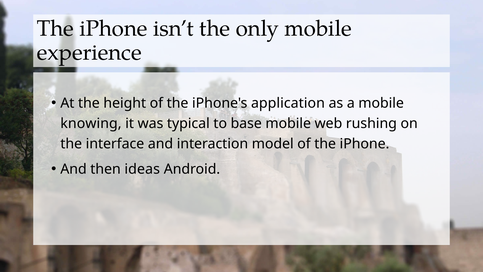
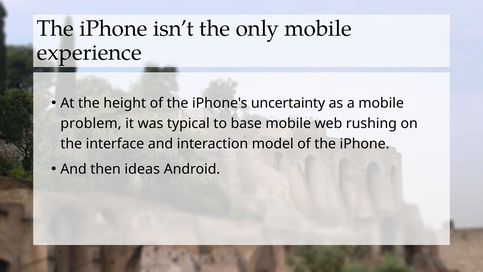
application: application -> uncertainty (288, 103)
knowing: knowing -> problem (91, 123)
